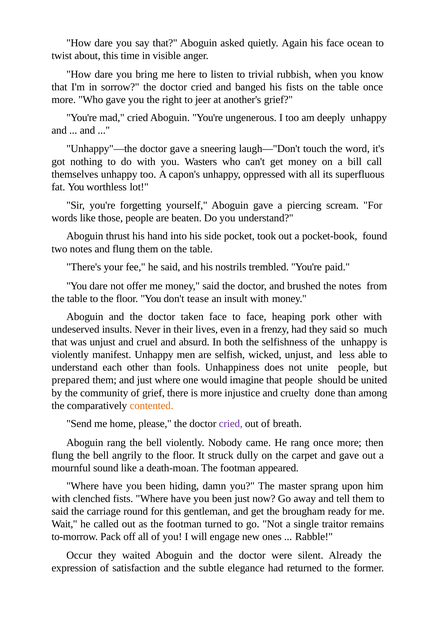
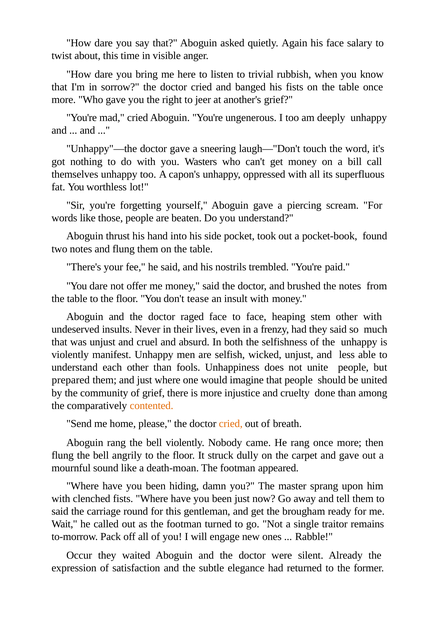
ocean: ocean -> salary (360, 43)
taken: taken -> raged (192, 317)
pork: pork -> stem (321, 317)
cried colour: purple -> orange (231, 424)
